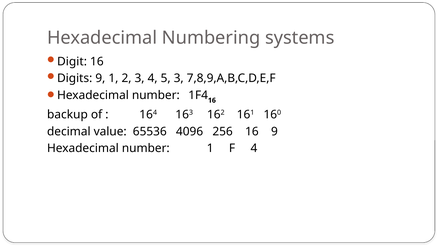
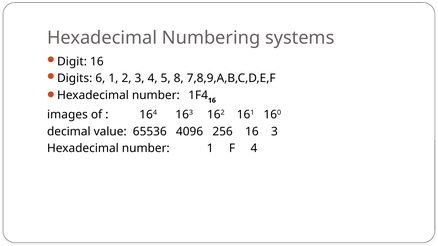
Digits 9: 9 -> 6 (100, 78)
5 3: 3 -> 8 (179, 78)
backup: backup -> images (67, 115)
16 9: 9 -> 3 (274, 132)
